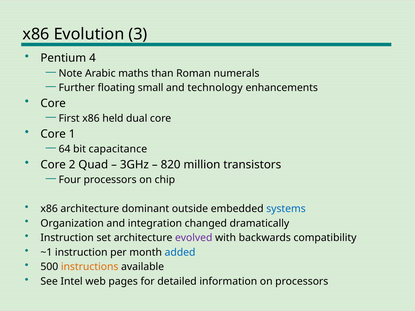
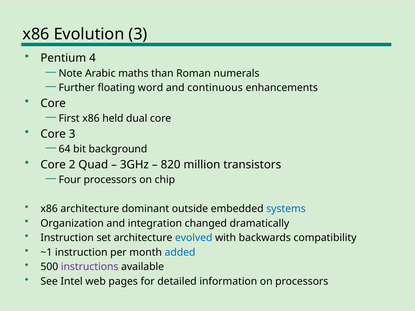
small: small -> word (151, 88)
technology: technology -> continuous (215, 88)
Core 1: 1 -> 3 (72, 134)
capacitance: capacitance -> background (118, 149)
evolved colour: purple -> blue (194, 238)
instructions colour: orange -> purple (90, 267)
